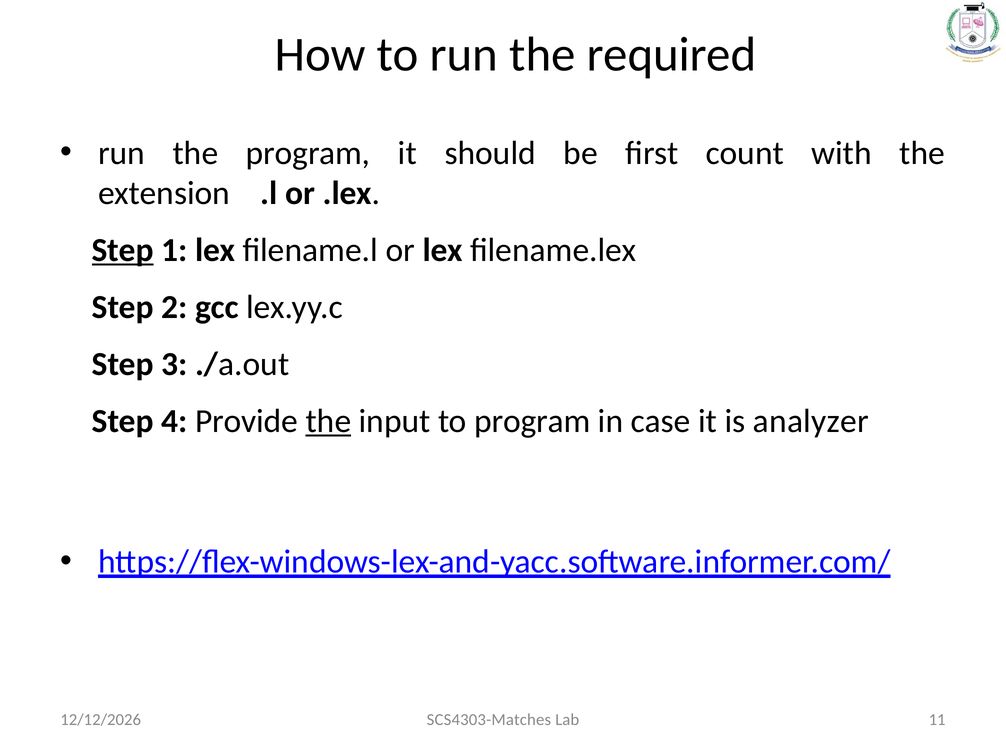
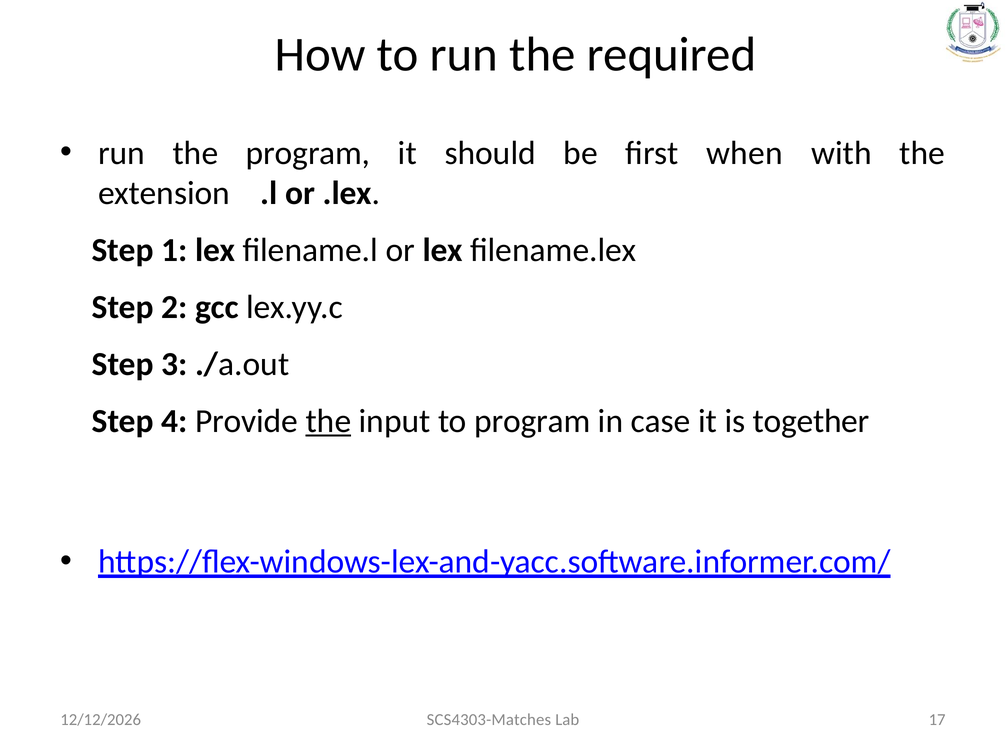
count: count -> when (745, 153)
Step underline: present -> none (123, 250)
analyzer: analyzer -> together (811, 421)
11: 11 -> 17 (937, 720)
